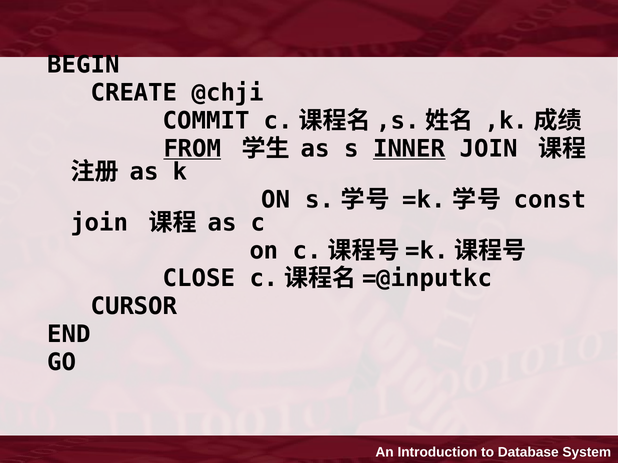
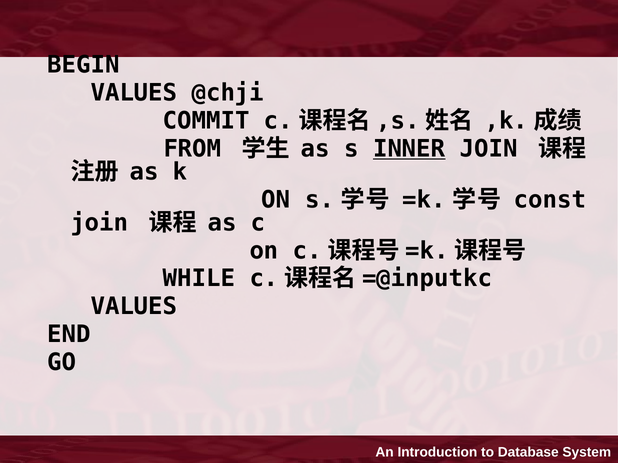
CREATE: CREATE -> VALUES (134, 93)
FROM underline: present -> none (192, 149)
CLOSE: CLOSE -> WHILE (199, 279)
CURSOR: CURSOR -> VALUES (134, 307)
